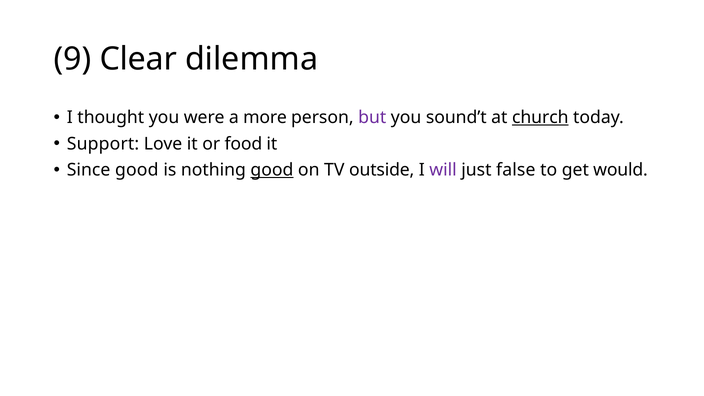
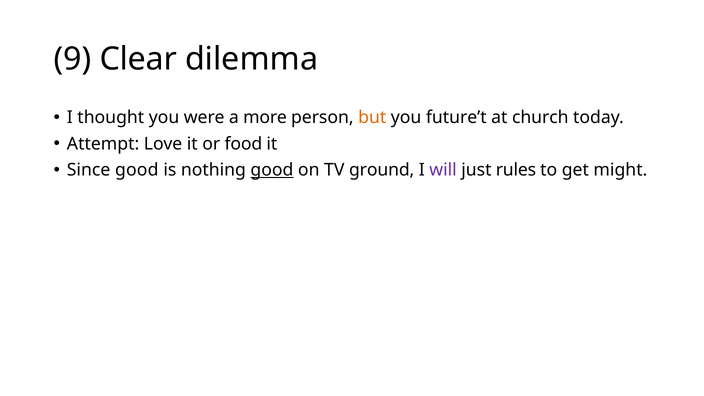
but colour: purple -> orange (372, 117)
sound’t: sound’t -> future’t (456, 117)
church underline: present -> none (540, 117)
Support: Support -> Attempt (103, 144)
outside: outside -> ground (382, 170)
false: false -> rules (516, 170)
would: would -> might (620, 170)
